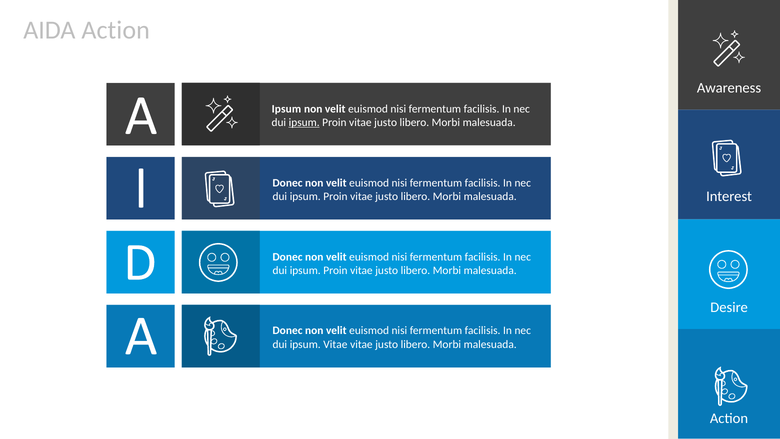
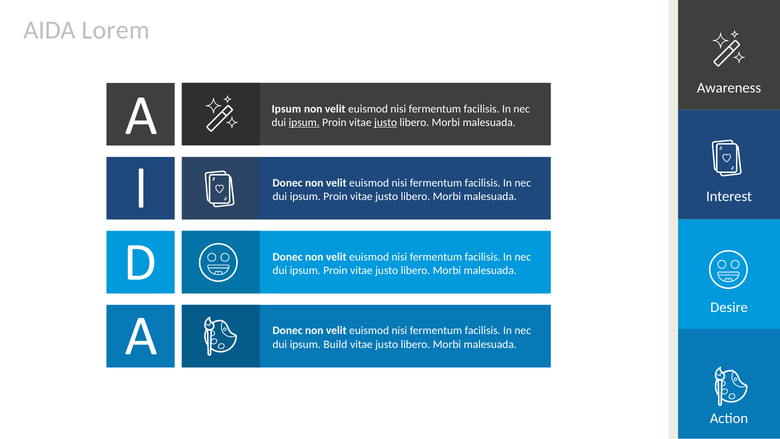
AIDA Action: Action -> Lorem (116, 30)
justo underline: none -> present (386, 122)
ipsum Vitae: Vitae -> Build (335, 344)
